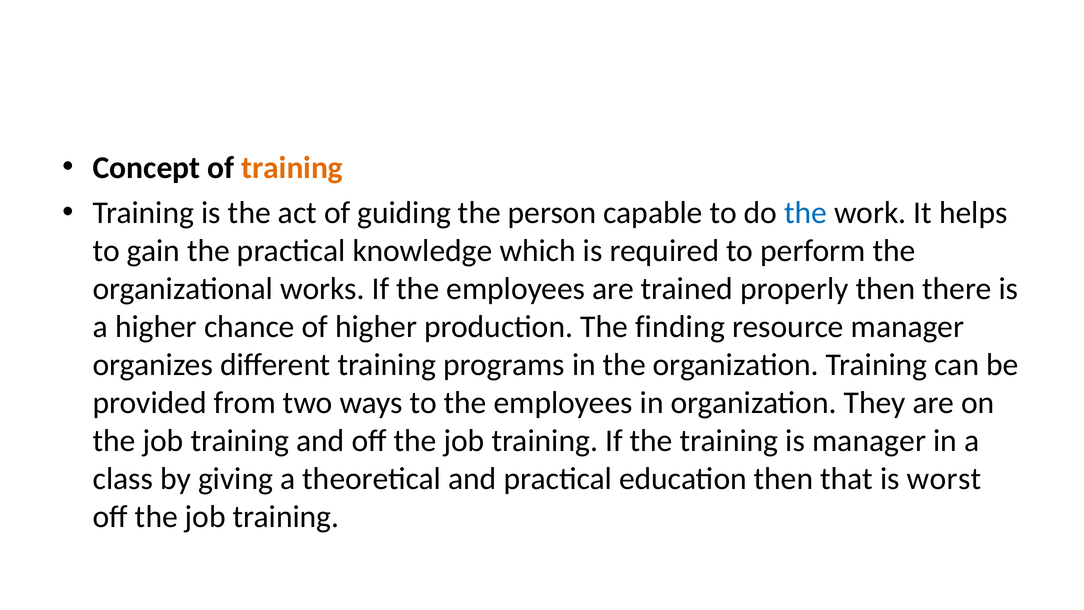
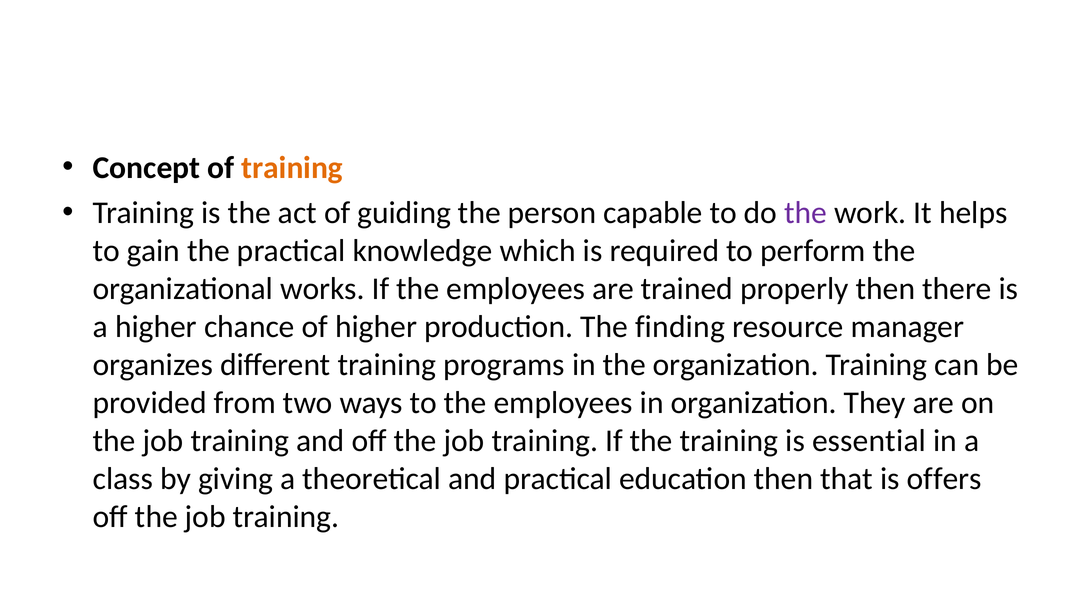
the colour: blue -> purple (806, 213)
is manager: manager -> essential (869, 440)
worst: worst -> offers (944, 478)
